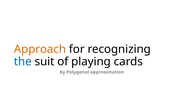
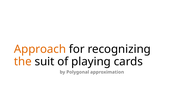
the colour: blue -> orange (23, 62)
